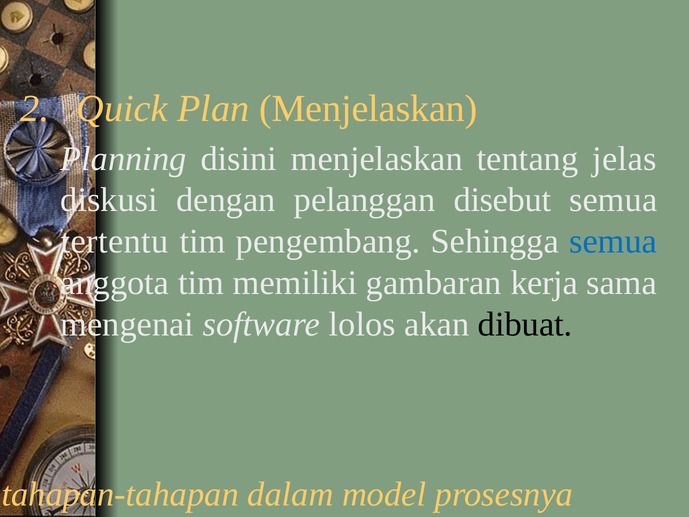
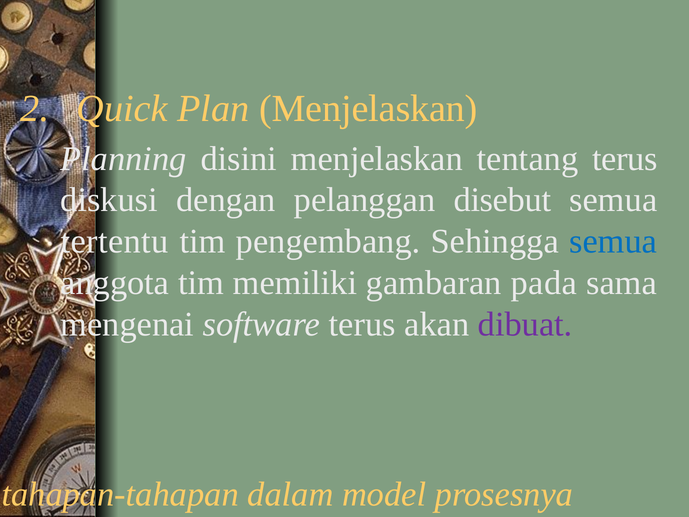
tentang jelas: jelas -> terus (625, 159)
kerja: kerja -> pada (544, 283)
software lolos: lolos -> terus (362, 324)
dibuat colour: black -> purple (525, 324)
